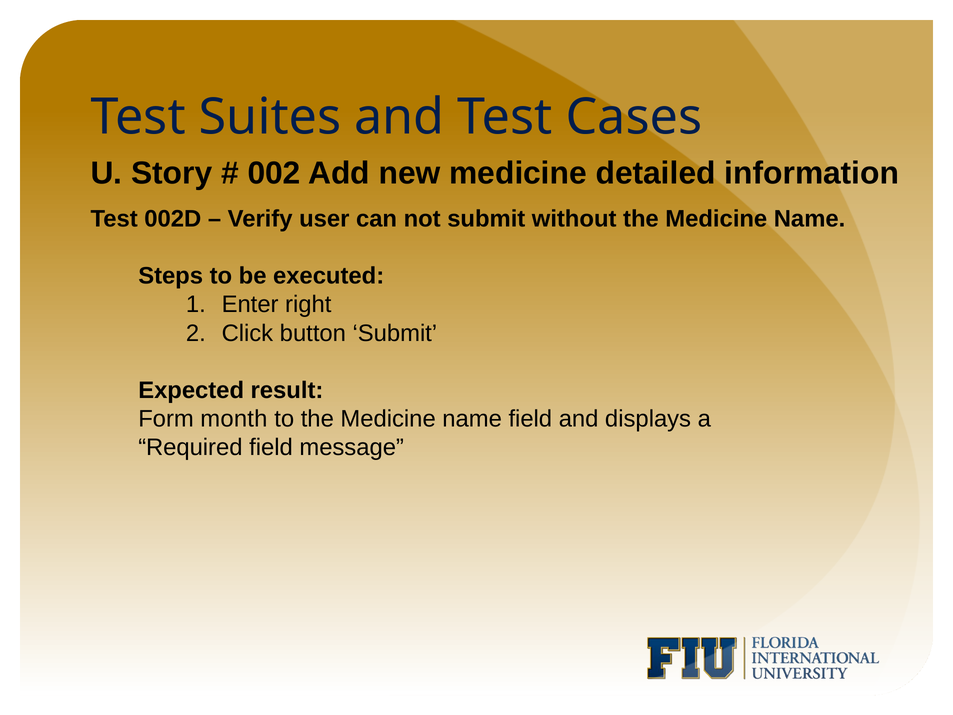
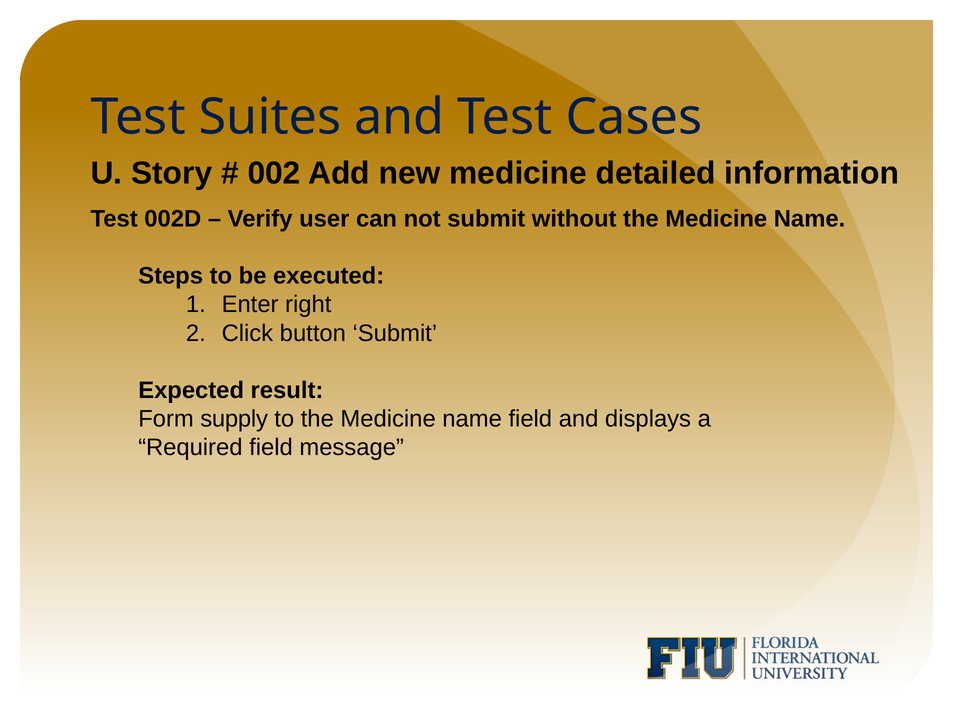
month: month -> supply (234, 419)
